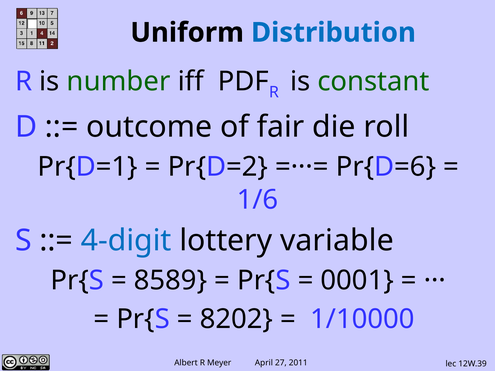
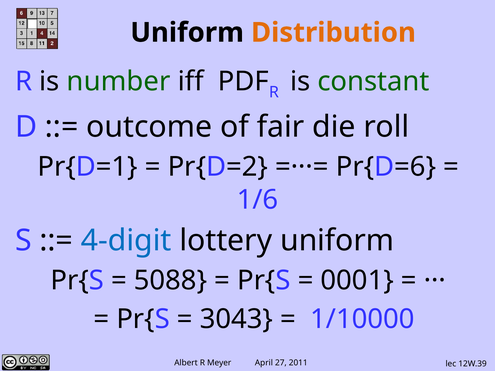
Distribution colour: blue -> orange (333, 33)
lottery variable: variable -> uniform (337, 241)
8589: 8589 -> 5088 (171, 281)
8202: 8202 -> 3043 (236, 319)
